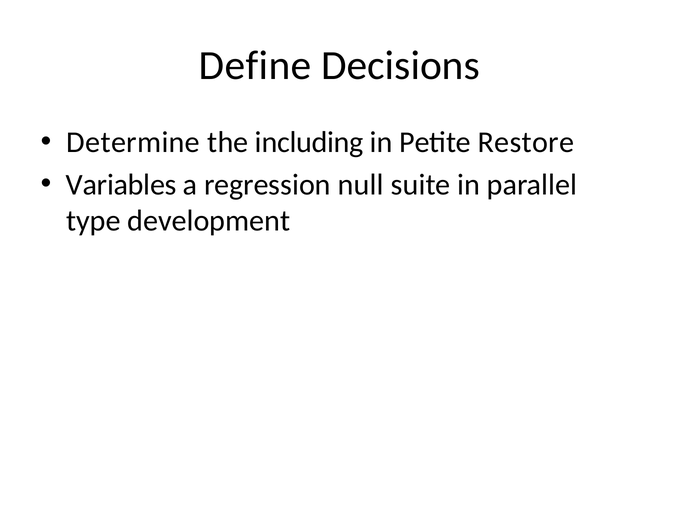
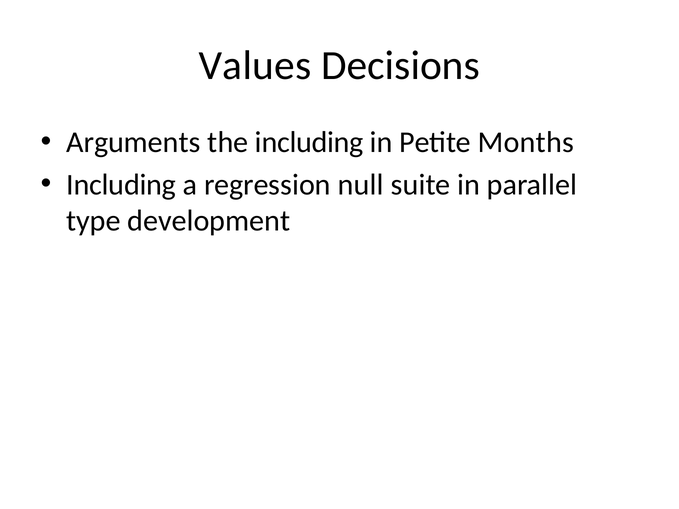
Define: Define -> Values (255, 66)
Determine: Determine -> Arguments (133, 142)
Restore: Restore -> Months (526, 142)
Variables: Variables -> Including (121, 185)
